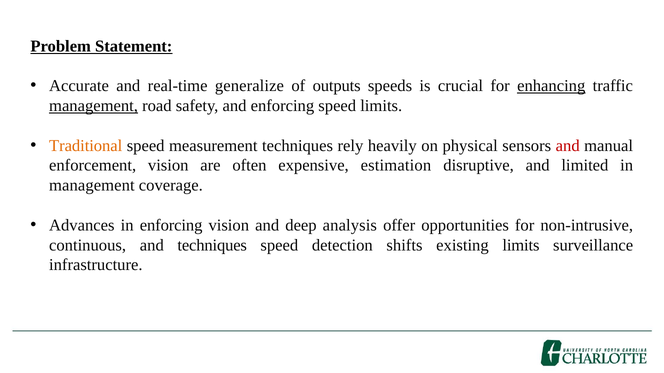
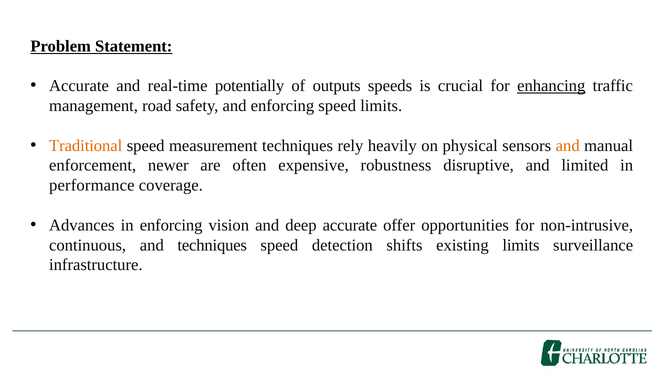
generalize: generalize -> potentially (250, 86)
management underline: present -> none (94, 106)
and colour: red -> orange (568, 146)
enforcement vision: vision -> newer (168, 166)
estimation: estimation -> robustness (396, 166)
management: management -> performance (92, 186)
deep analysis: analysis -> accurate (350, 225)
